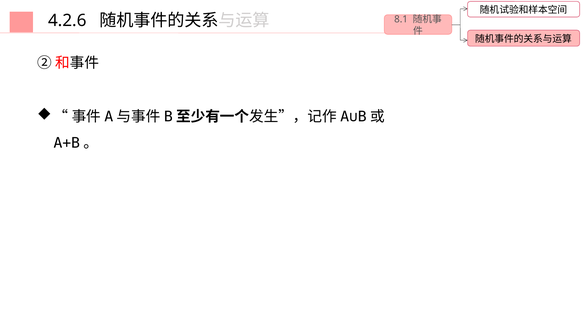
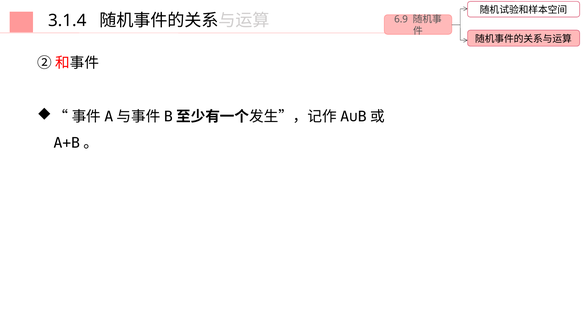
4.2.6: 4.2.6 -> 3.1.4 (67, 21)
8.1: 8.1 -> 6.9 (401, 19)
